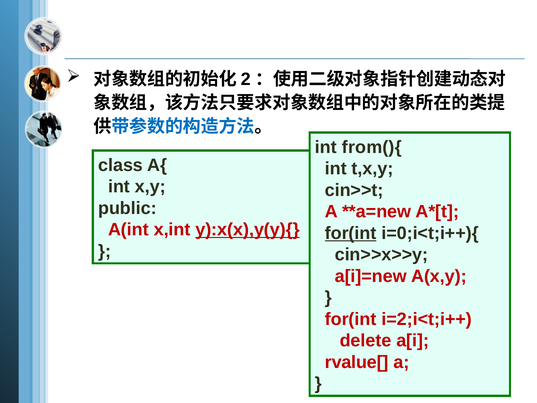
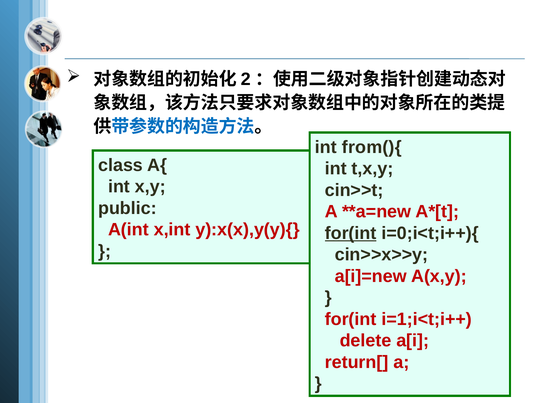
y):x(x),y(y){ underline: present -> none (248, 230)
i=2;i<t;i++: i=2;i<t;i++ -> i=1;i<t;i++ (427, 319)
rvalue[: rvalue[ -> return[ (357, 362)
